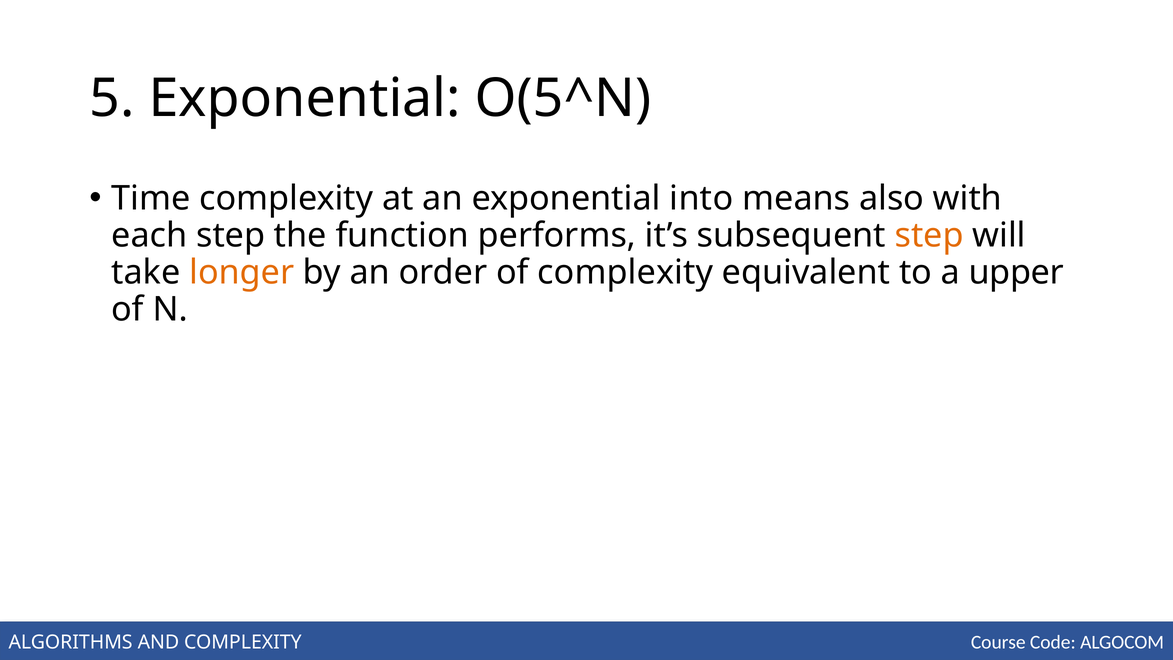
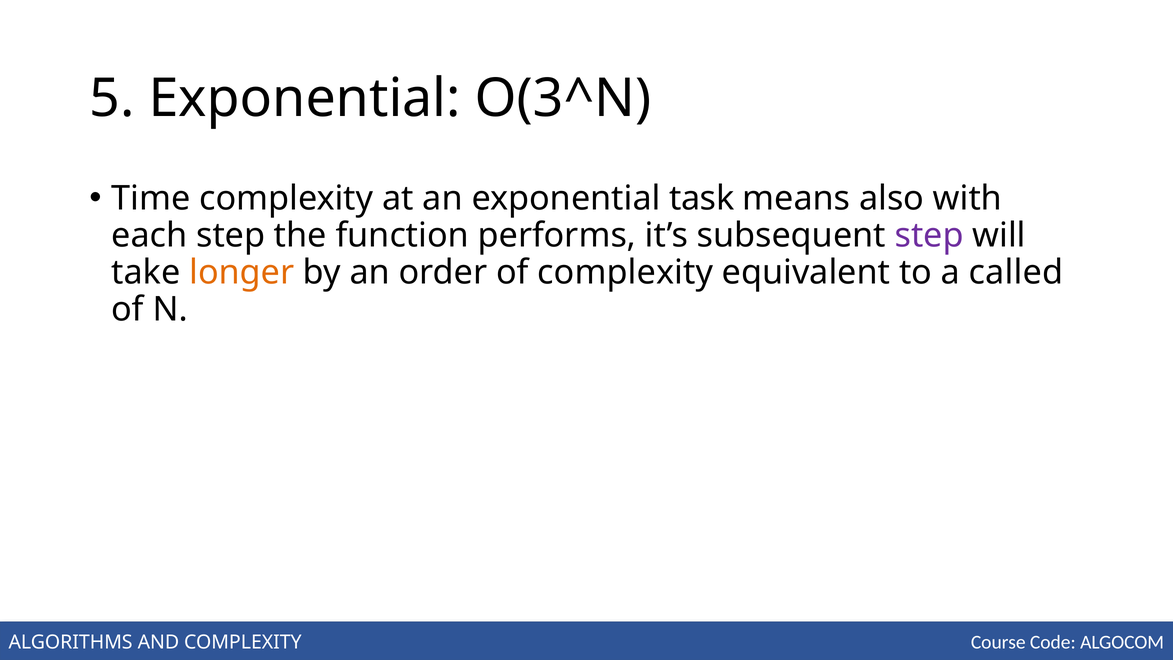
O(5^N: O(5^N -> O(3^N (563, 99)
into: into -> task (702, 198)
step colour: orange -> purple (929, 235)
upper: upper -> called (1016, 272)
